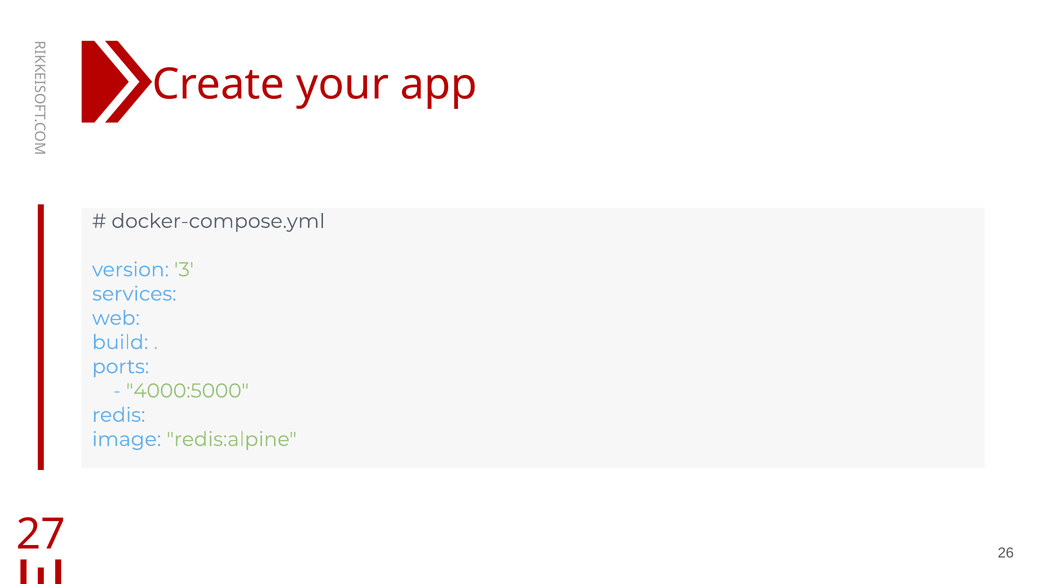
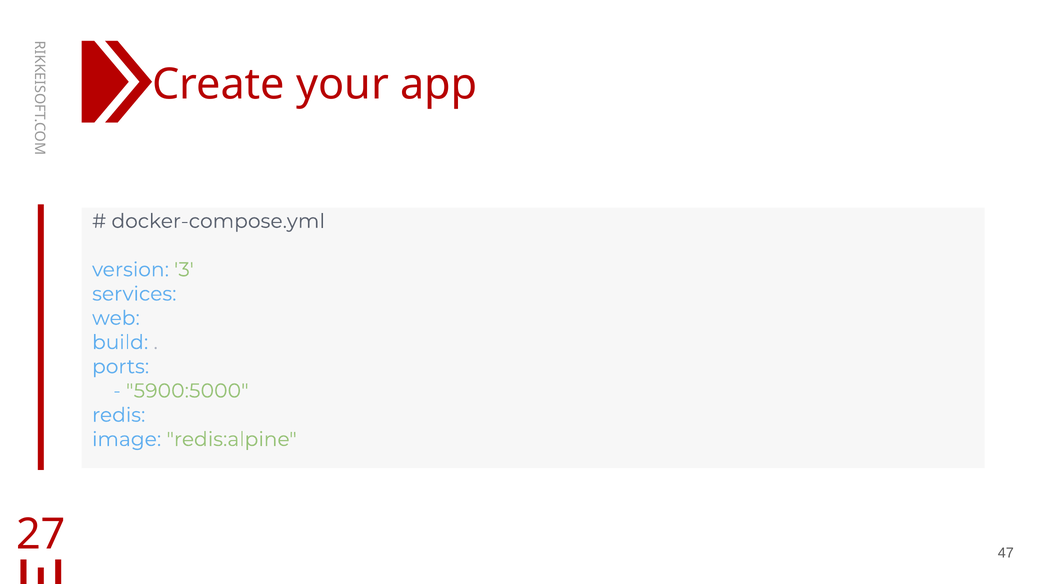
4000:5000: 4000:5000 -> 5900:5000 (187, 391)
26: 26 -> 47 (1006, 553)
